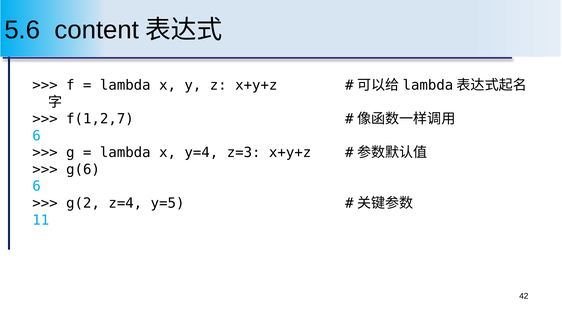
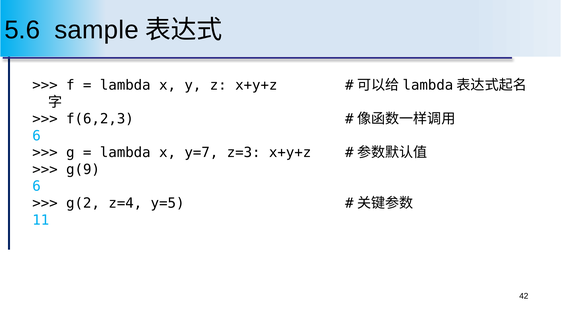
content: content -> sample (97, 30)
f(1,2,7: f(1,2,7 -> f(6,2,3 (100, 119)
y=4: y=4 -> y=7 (201, 153)
g(6: g(6 -> g(9 (83, 170)
